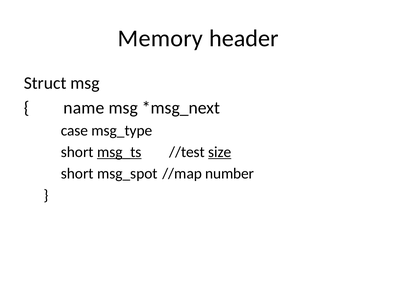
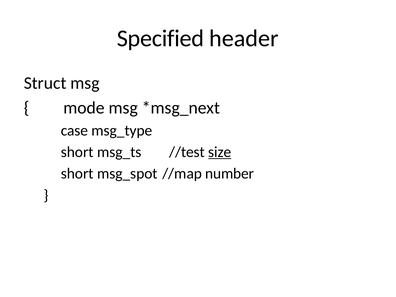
Memory: Memory -> Specified (161, 38)
name: name -> mode (84, 108)
msg_ts underline: present -> none (119, 152)
